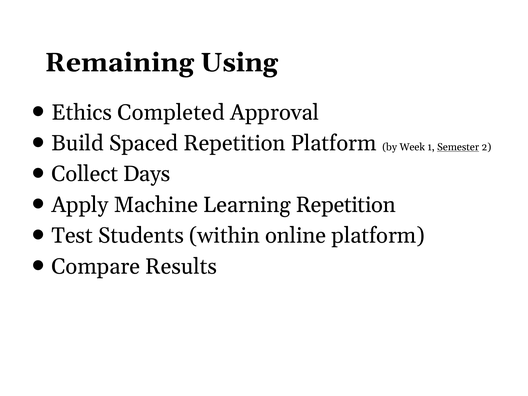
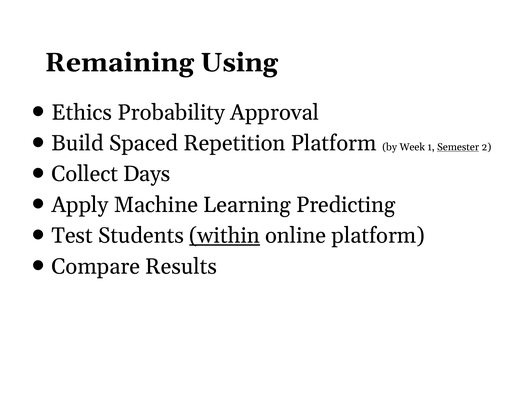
Completed: Completed -> Probability (171, 112)
Learning Repetition: Repetition -> Predicting (346, 205)
within underline: none -> present (225, 236)
